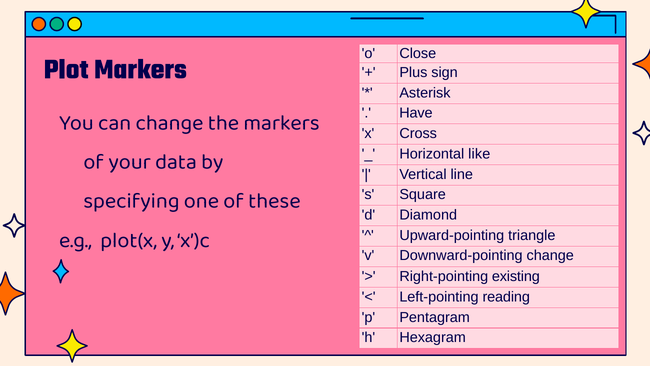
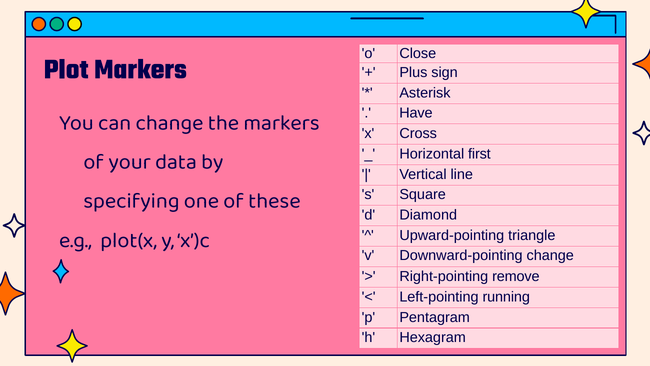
like: like -> first (479, 154)
existing: existing -> remove (516, 276)
reading: reading -> running (506, 297)
